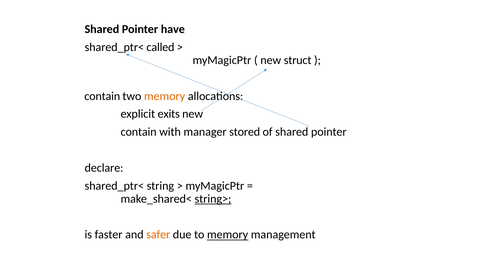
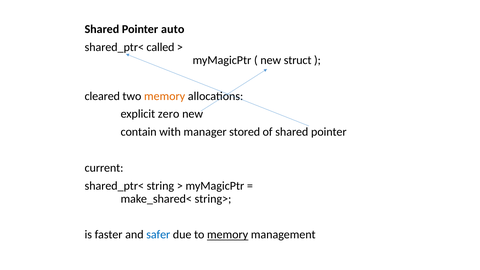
have: have -> auto (173, 29)
contain: contain -> cleared (102, 96)
exits: exits -> zero (169, 114)
declare: declare -> current (104, 168)
string> underline: present -> none (213, 199)
safer colour: orange -> blue (158, 235)
